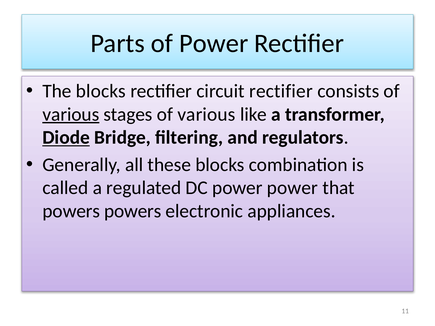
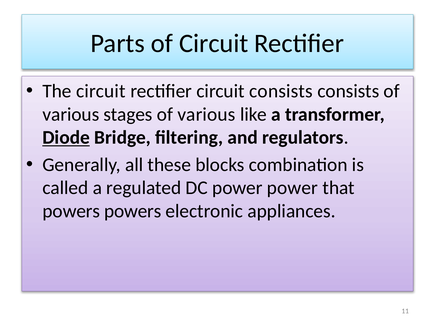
of Power: Power -> Circuit (214, 44)
The blocks: blocks -> circuit (101, 91)
circuit rectifier: rectifier -> consists (281, 91)
various underline: present -> none (71, 114)
